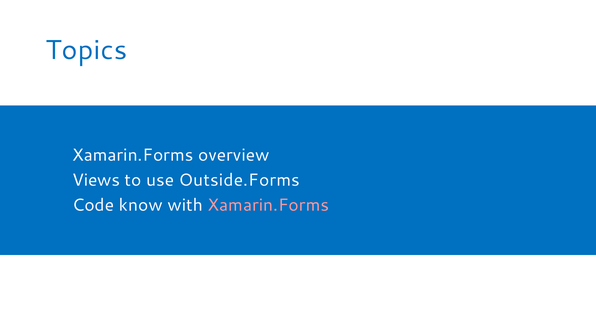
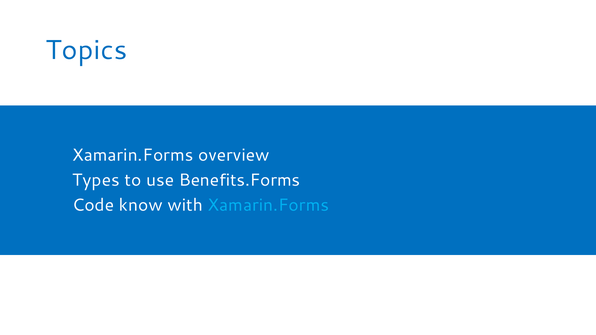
Views: Views -> Types (96, 180)
Outside.Forms: Outside.Forms -> Benefits.Forms (239, 180)
Xamarin.Forms colour: pink -> light blue (268, 205)
